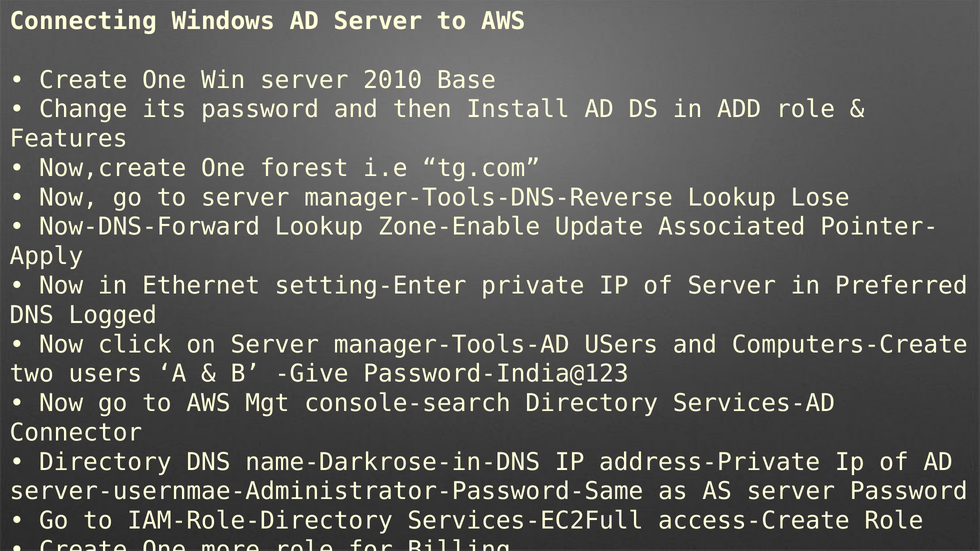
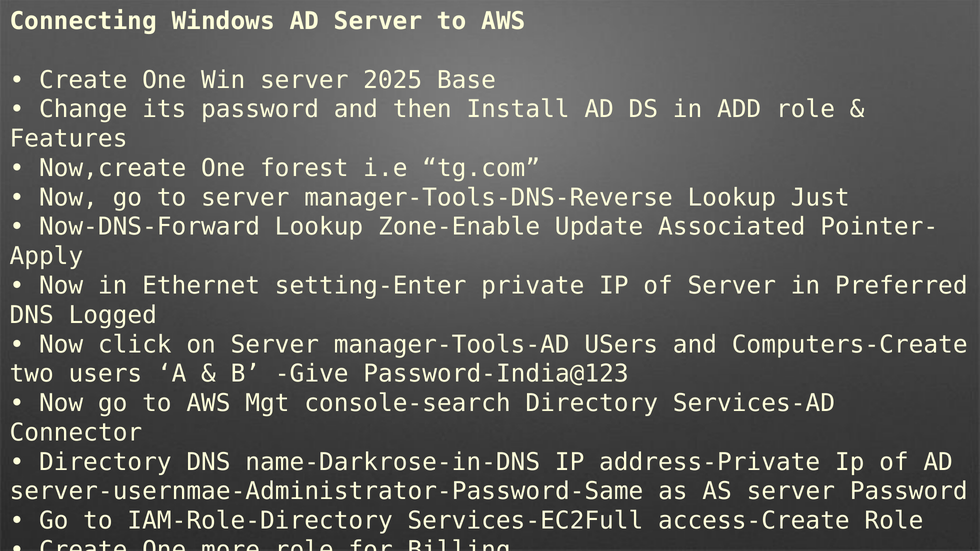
2010: 2010 -> 2025 (393, 80)
Lose: Lose -> Just (820, 198)
